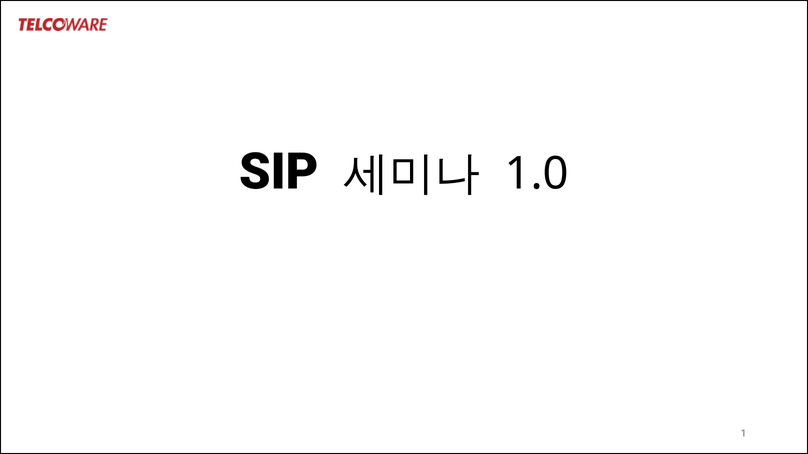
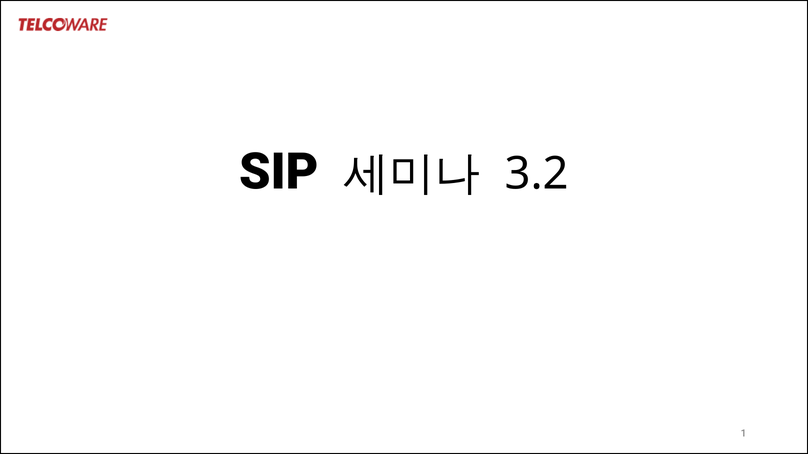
1.0: 1.0 -> 3.2 (537, 174)
